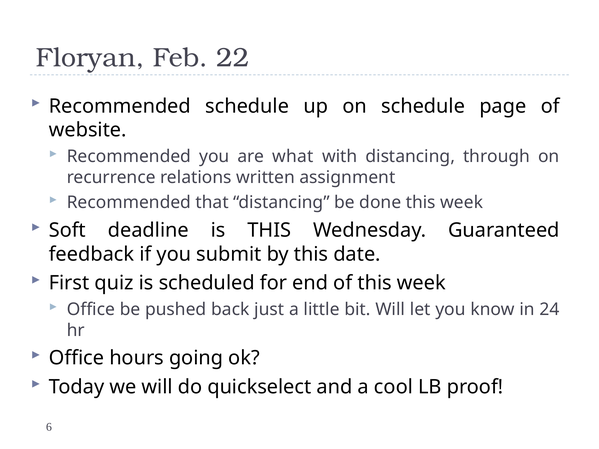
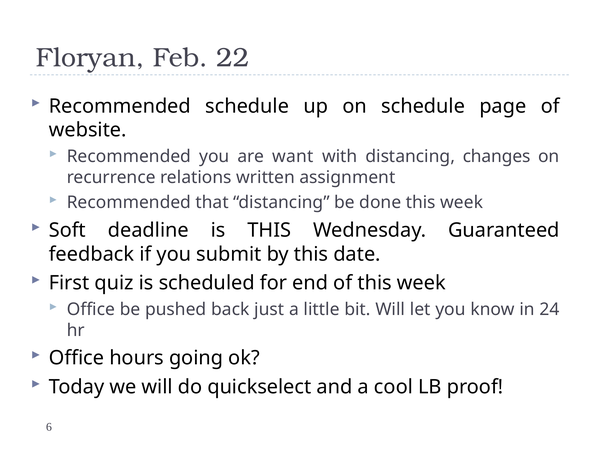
what: what -> want (293, 157)
through: through -> changes (497, 157)
